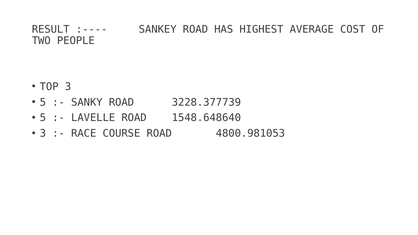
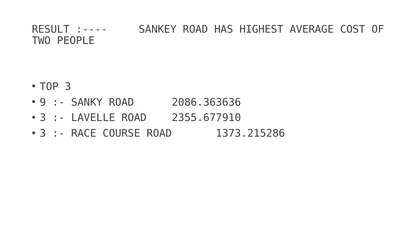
5: 5 -> 9 (43, 102)
3228.377739: 3228.377739 -> 2086.363636 (206, 102)
5: 5 -> 3 (43, 118)
1548.648640: 1548.648640 -> 2355.677910 (206, 118)
4800.981053: 4800.981053 -> 1373.215286 (250, 134)
